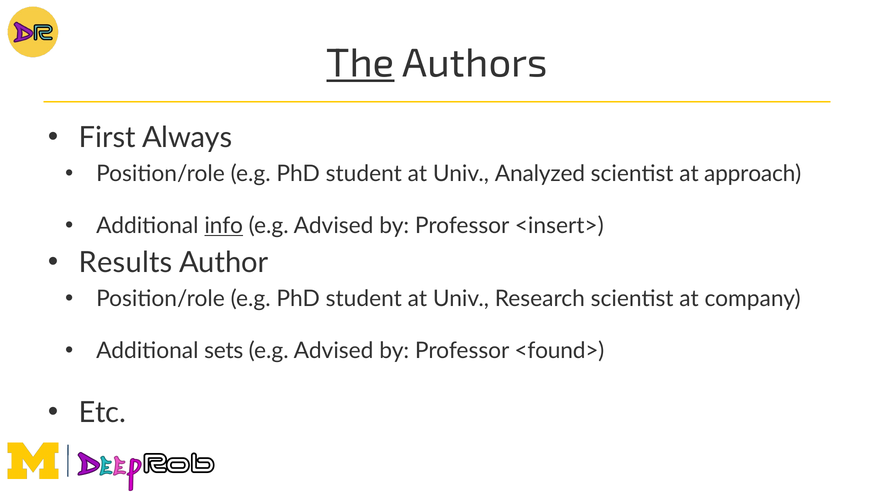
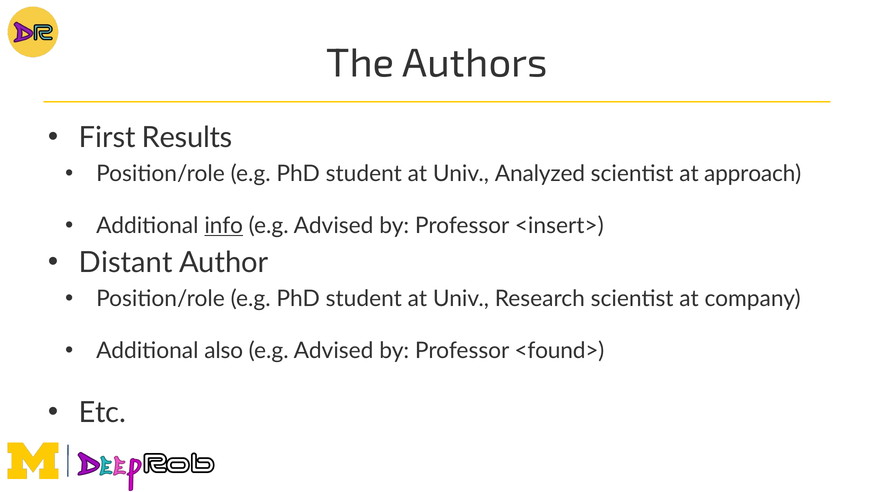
The underline: present -> none (360, 63)
Always: Always -> Results (187, 138)
Results: Results -> Distant (126, 263)
sets: sets -> also (224, 351)
